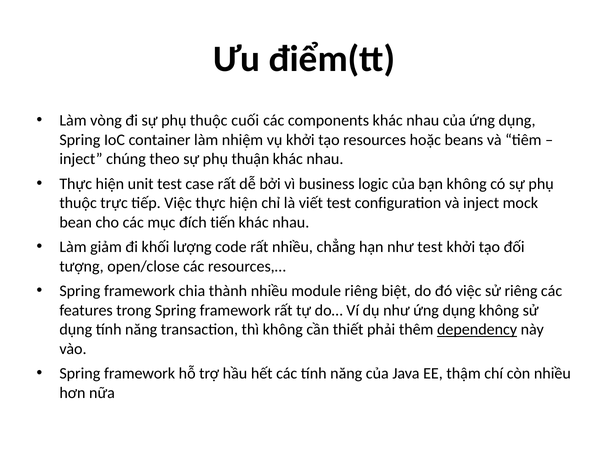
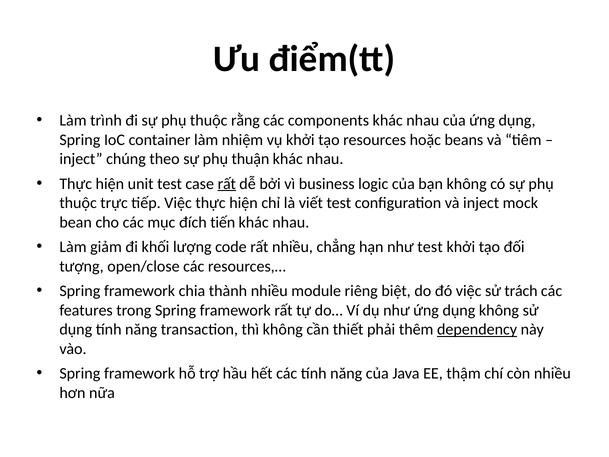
vòng: vòng -> trình (106, 120)
cuối: cuối -> rằng (245, 120)
rất underline: none -> present (227, 184)
sử riêng: riêng -> trách (521, 291)
